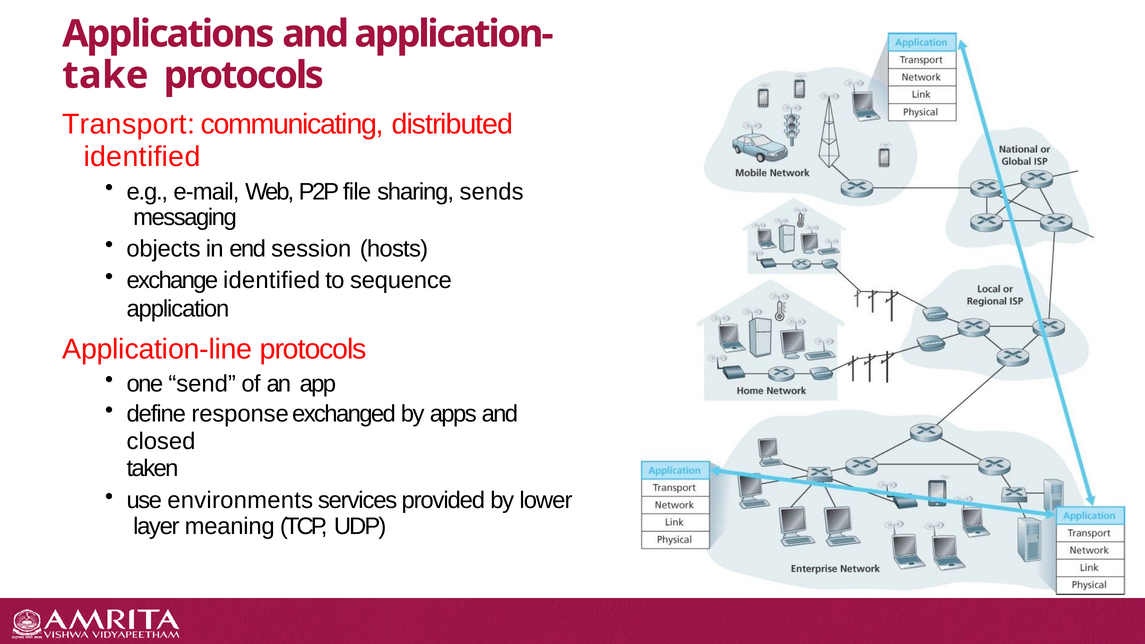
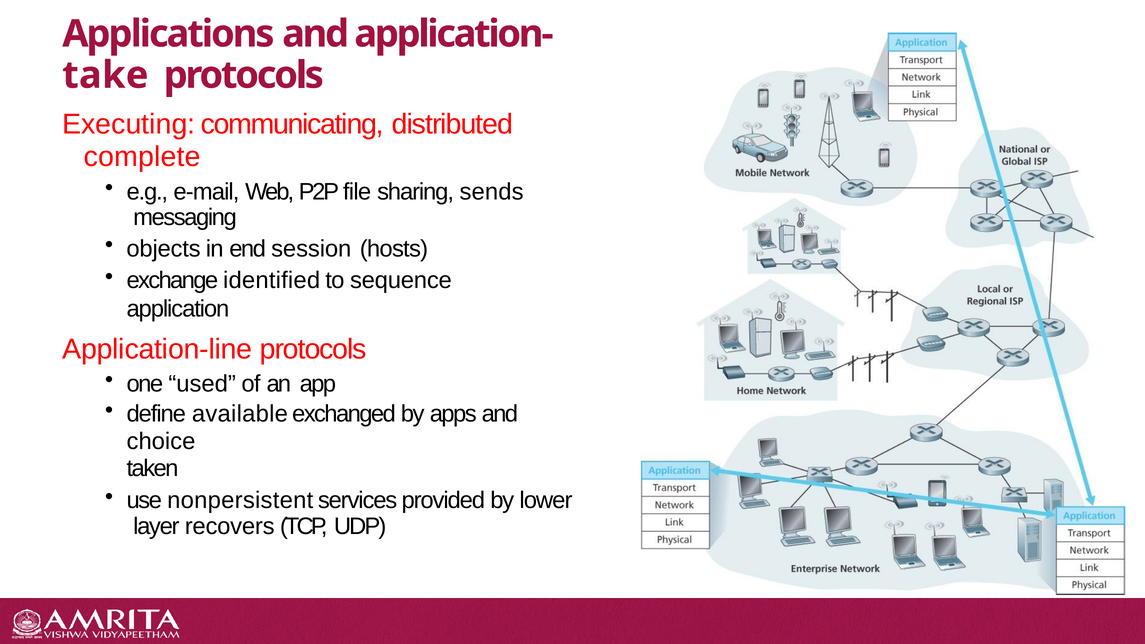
Transport: Transport -> Executing (129, 124)
identified: identified -> complete (142, 157)
send: send -> used (202, 384)
response: response -> available (240, 414)
closed: closed -> choice (161, 441)
environments: environments -> nonpersistent (240, 501)
meaning: meaning -> recovers (230, 526)
